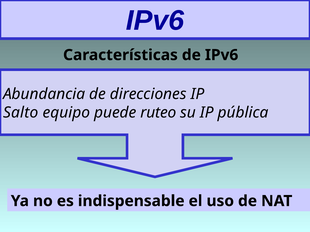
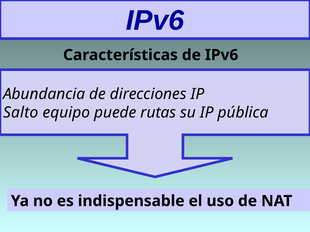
ruteo: ruteo -> rutas (158, 113)
